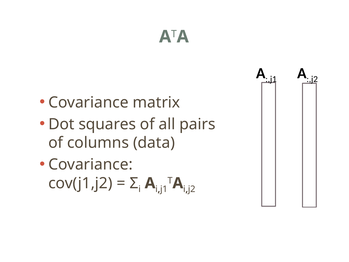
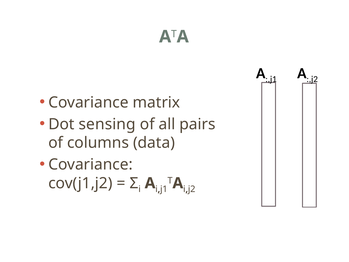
squares: squares -> sensing (107, 124)
